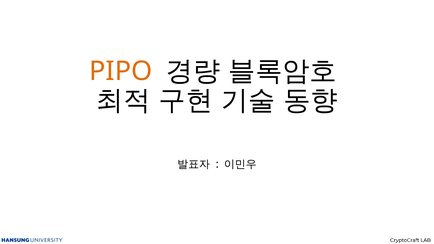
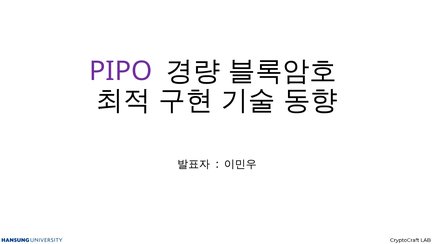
PIPO colour: orange -> purple (121, 71)
